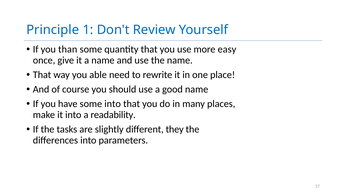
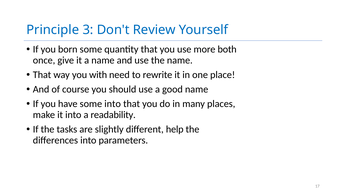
1: 1 -> 3 (88, 30)
than: than -> born (68, 49)
easy: easy -> both (227, 49)
able: able -> with (98, 75)
they: they -> help (175, 129)
